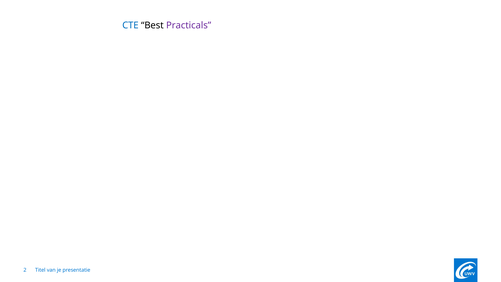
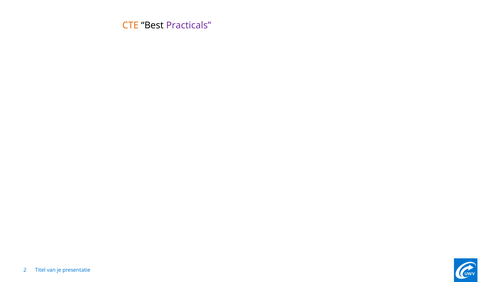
CTE colour: blue -> orange (130, 25)
